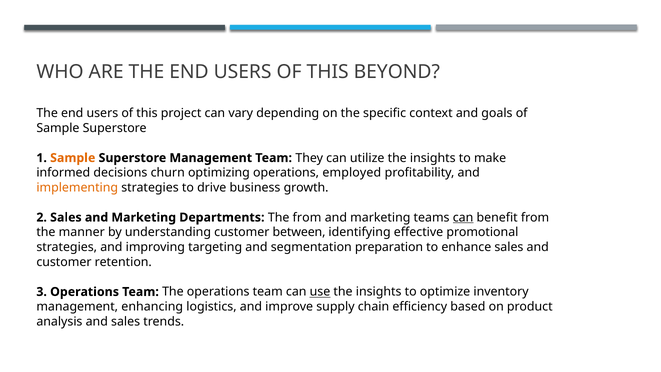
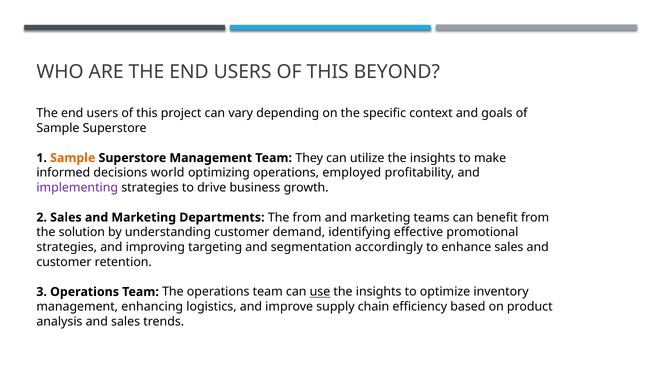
churn: churn -> world (168, 173)
implementing colour: orange -> purple (77, 188)
can underline: present -> none (463, 217)
manner: manner -> solution (82, 232)
between: between -> demand (299, 232)
preparation: preparation -> accordingly (389, 247)
